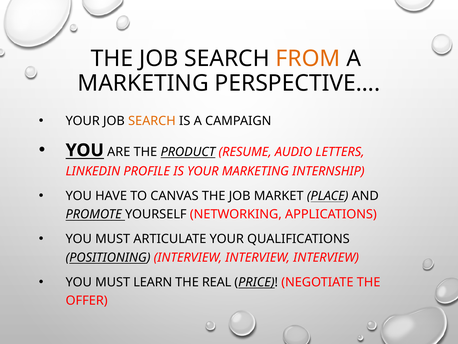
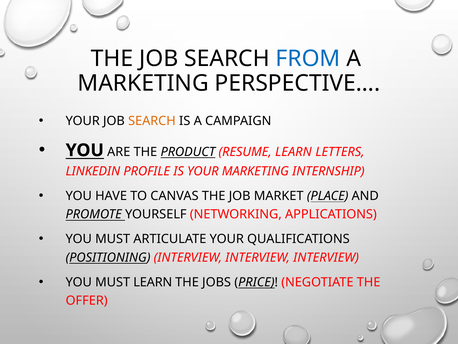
FROM colour: orange -> blue (308, 58)
RESUME AUDIO: AUDIO -> LEARN (293, 152)
REAL: REAL -> JOBS (217, 282)
